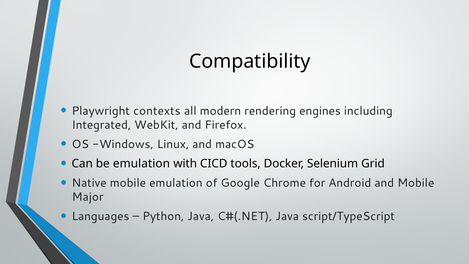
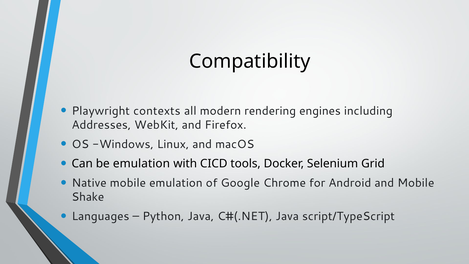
Integrated: Integrated -> Addresses (101, 125)
Major: Major -> Shake (88, 197)
